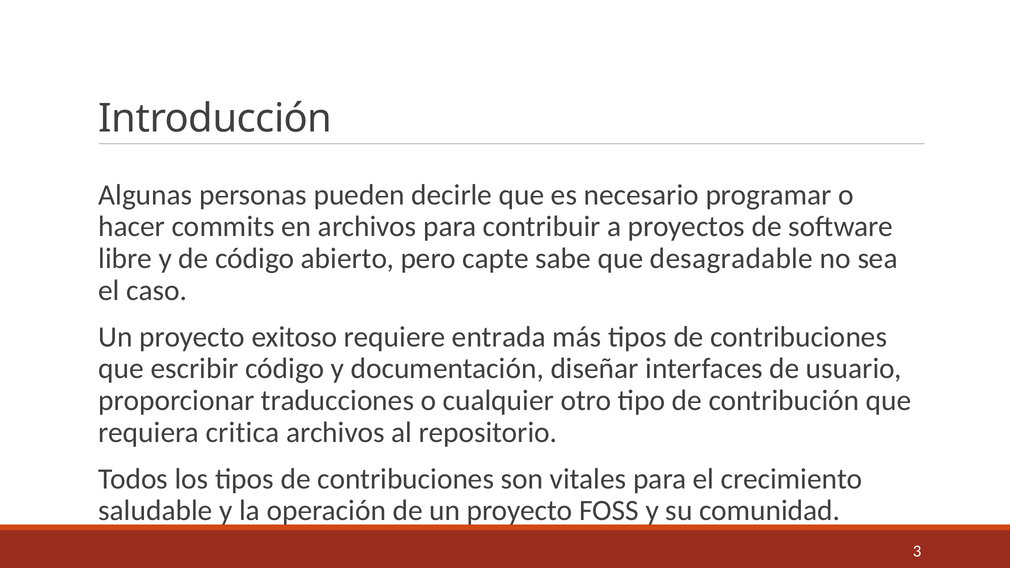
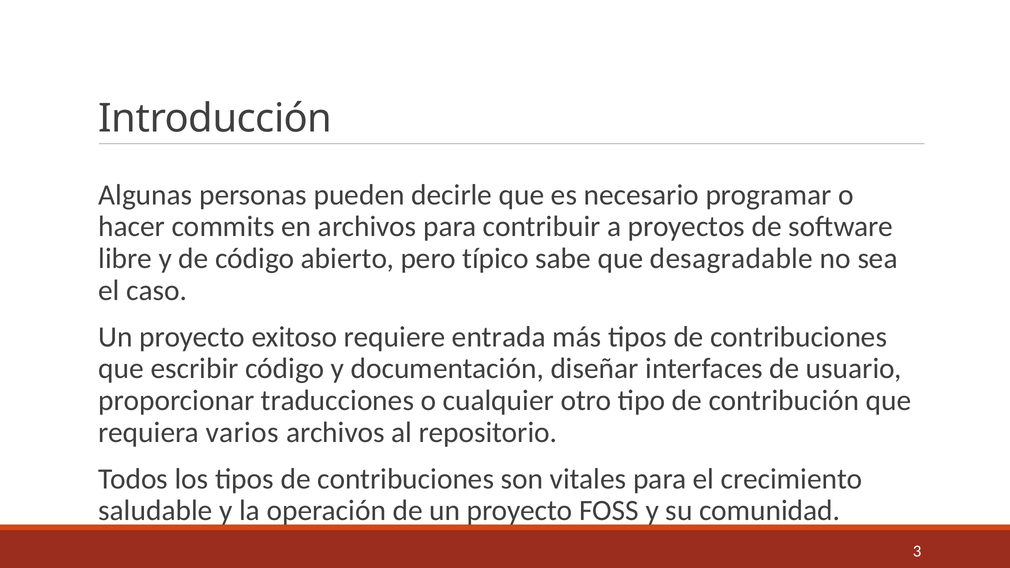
capte: capte -> típico (496, 259)
critica: critica -> varios (242, 432)
